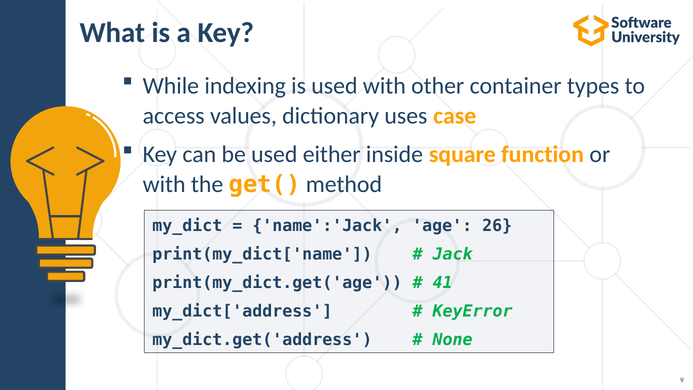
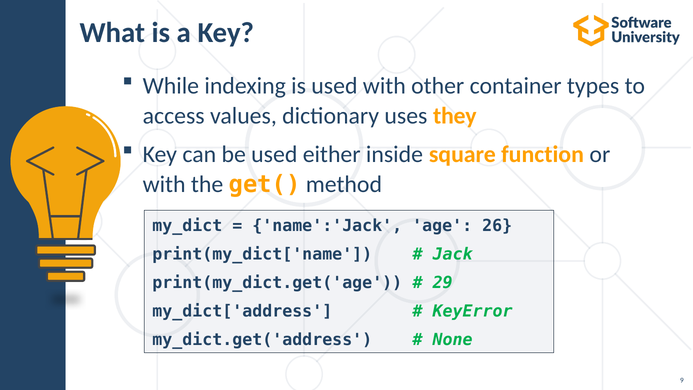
case: case -> they (455, 116)
41: 41 -> 29 (443, 283)
